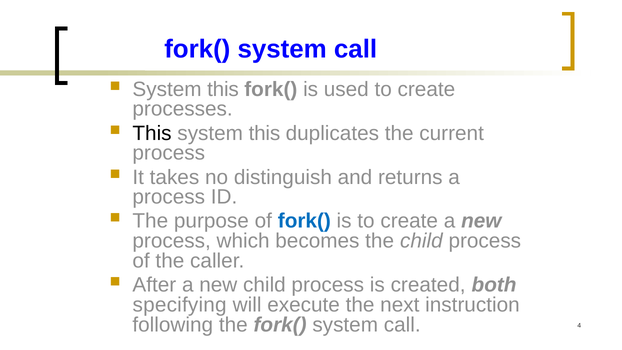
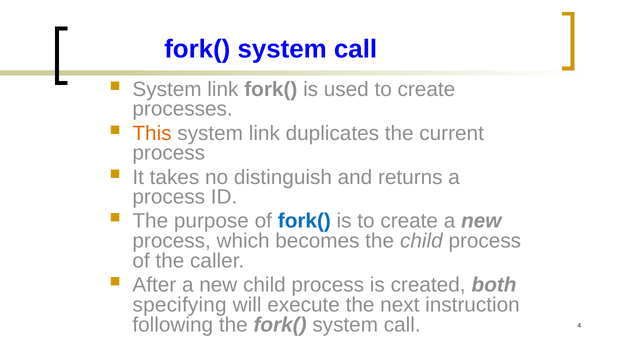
this: this -> link (223, 89)
This colour: black -> orange (152, 133)
this: this -> link (264, 133)
